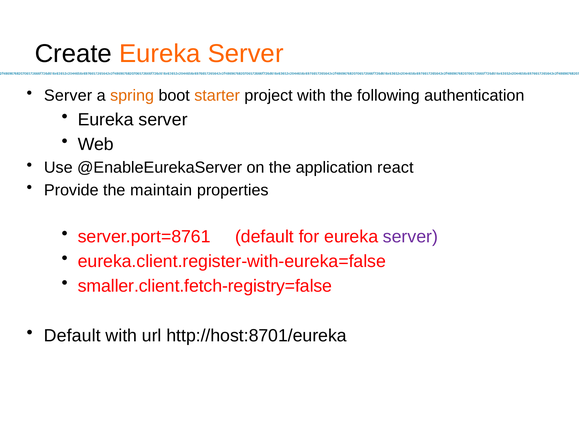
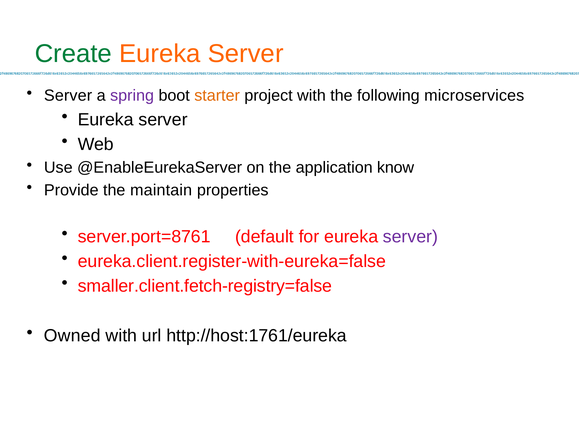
Create colour: black -> green (73, 54)
spring colour: orange -> purple (132, 96)
authentication: authentication -> microservices (474, 96)
react: react -> know (396, 168)
Default: Default -> Owned (72, 336)
http://host:8701/eureka: http://host:8701/eureka -> http://host:1761/eureka (257, 336)
